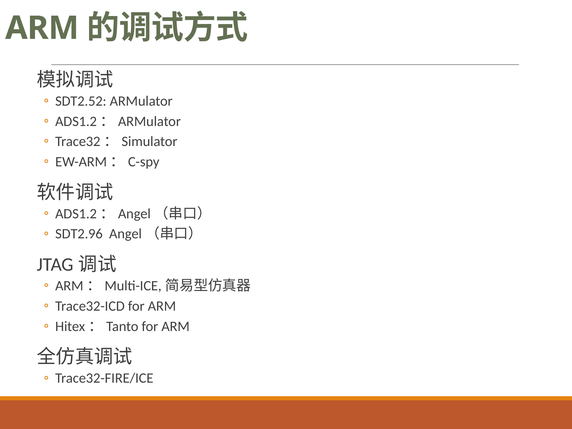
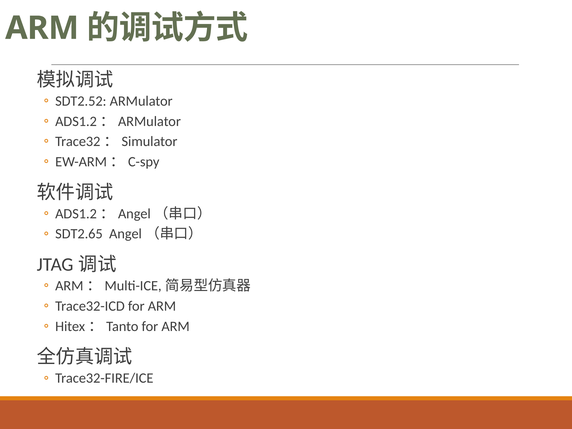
SDT2.96: SDT2.96 -> SDT2.65 (79, 234)
